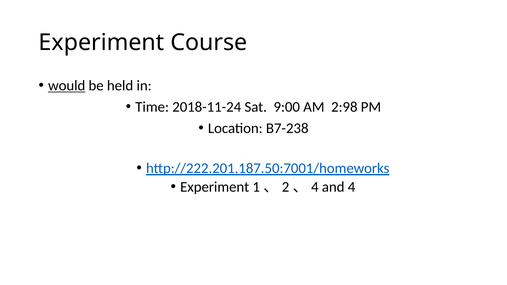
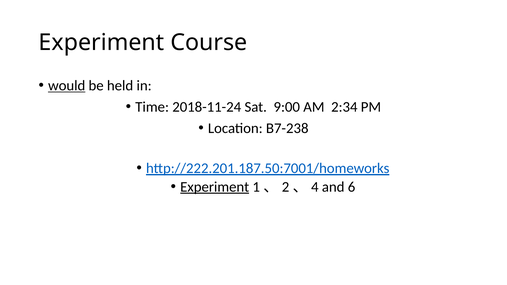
2:98: 2:98 -> 2:34 (344, 107)
Experiment underline: none -> present (215, 187)
4: 4 -> 6 (352, 187)
